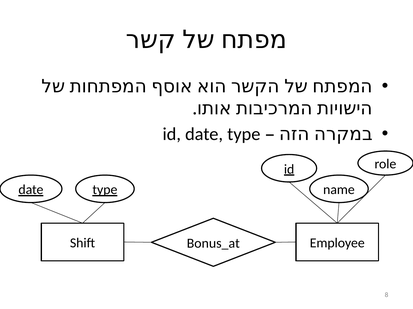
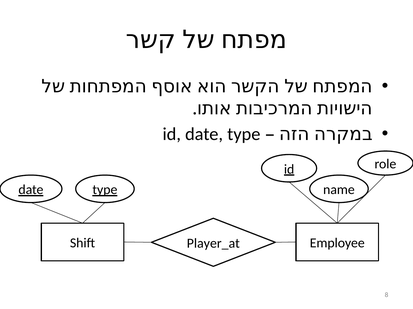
Bonus_at: Bonus_at -> Player_at (213, 244)
